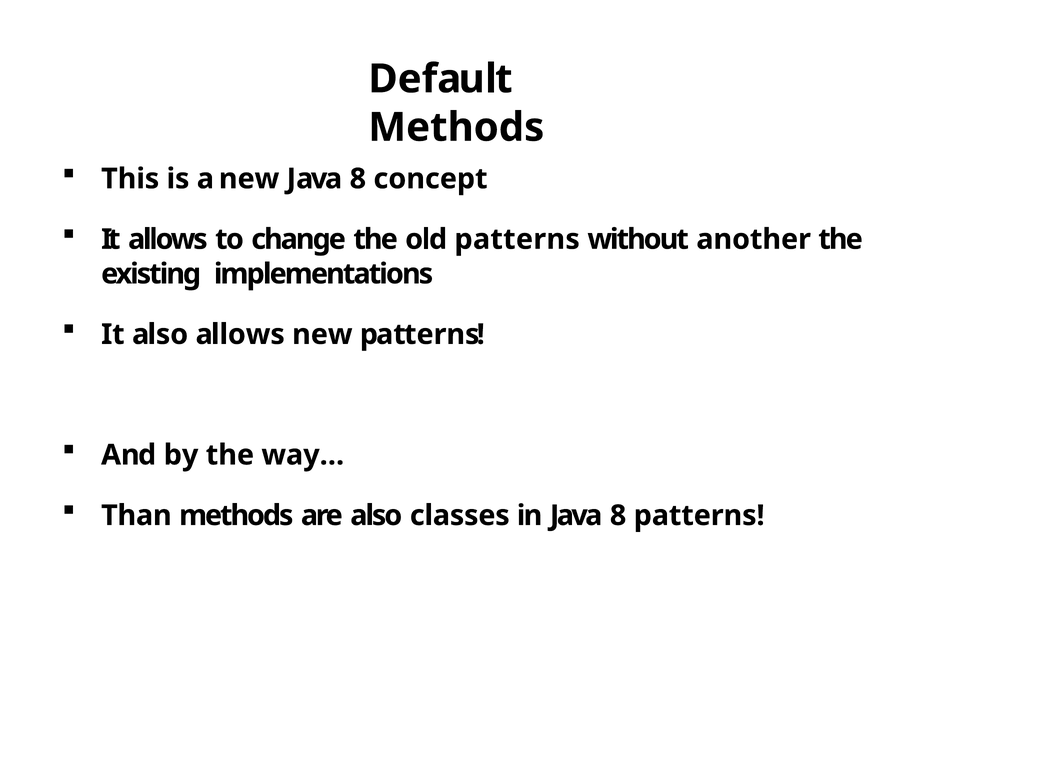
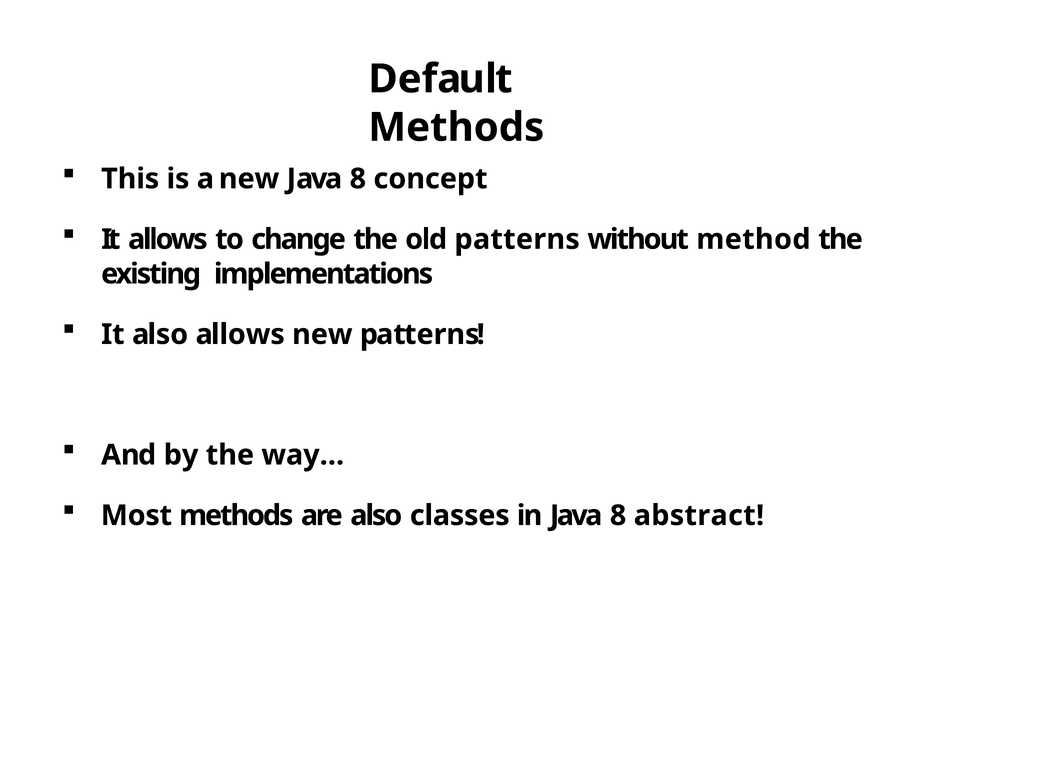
another: another -> method (753, 239)
Than: Than -> Most (136, 515)
8 patterns: patterns -> abstract (699, 515)
